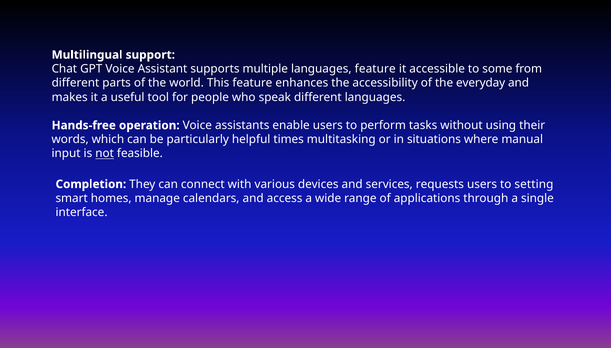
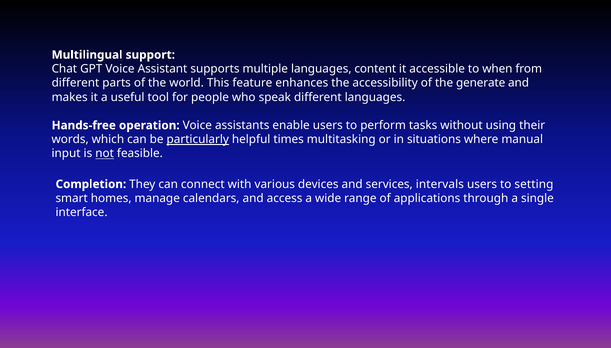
languages feature: feature -> content (375, 69)
some: some -> when (497, 69)
everyday: everyday -> generate (481, 83)
particularly underline: none -> present (198, 139)
requests: requests -> intervals (440, 184)
